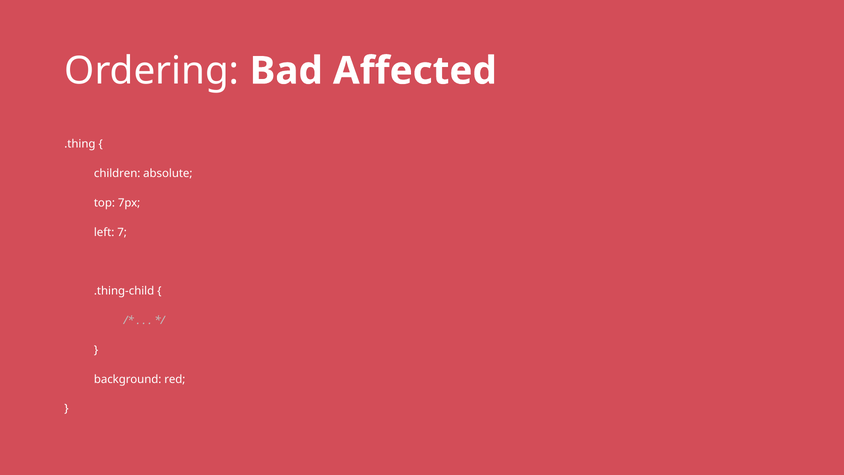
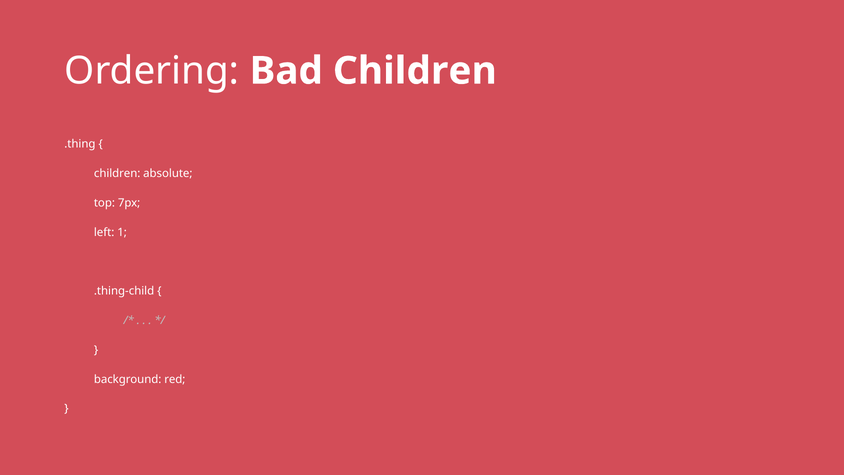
Bad Affected: Affected -> Children (415, 71)
7: 7 -> 1 (122, 232)
